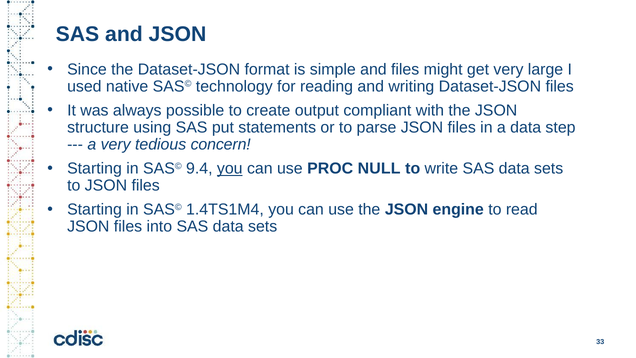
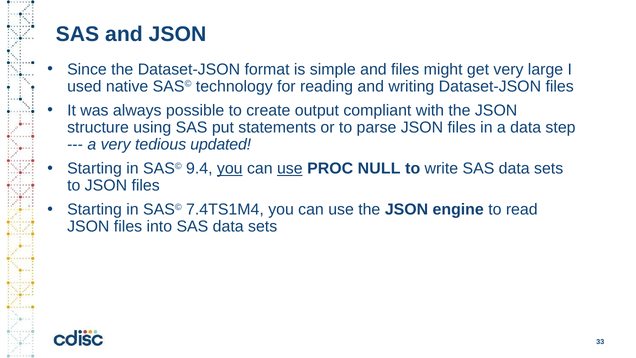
concern: concern -> updated (221, 145)
use underline: none -> present (290, 168)
1.4TS1M4: 1.4TS1M4 -> 7.4TS1M4 (225, 209)
